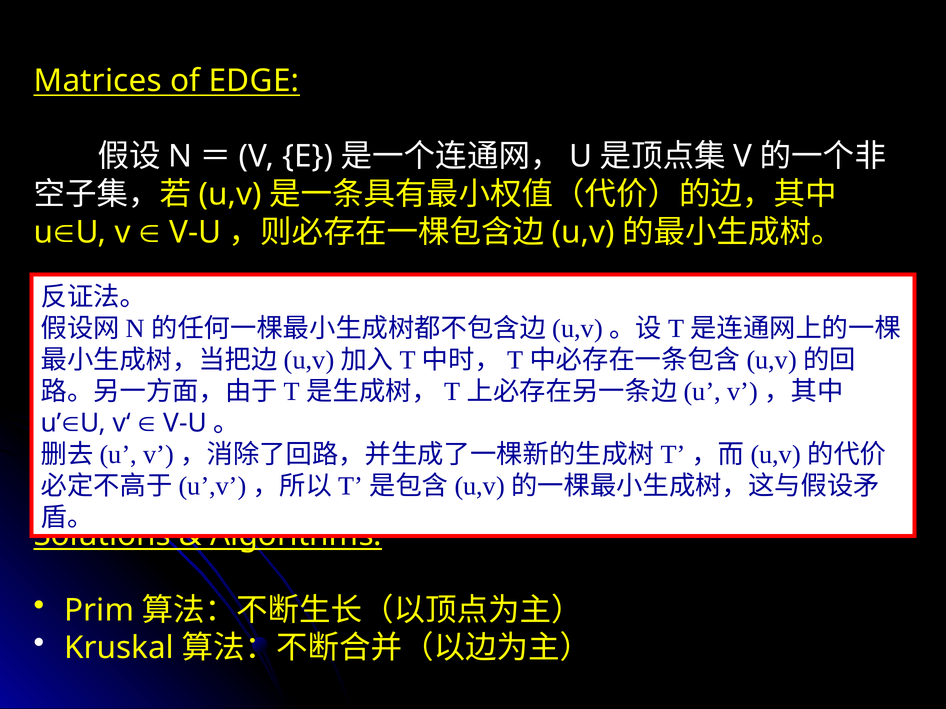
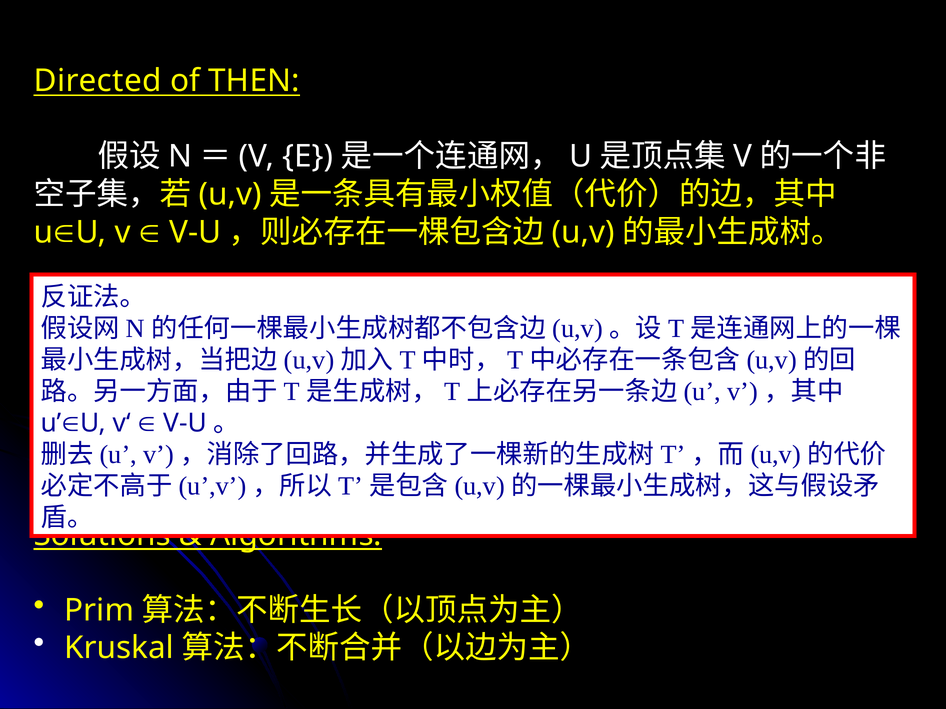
Matrices: Matrices -> Directed (98, 81)
EDGE: EDGE -> THEN (254, 81)
